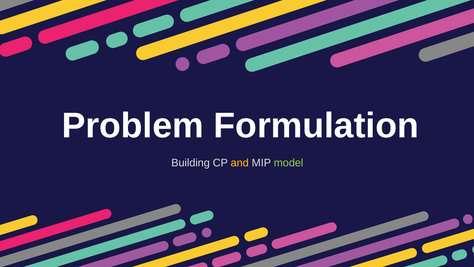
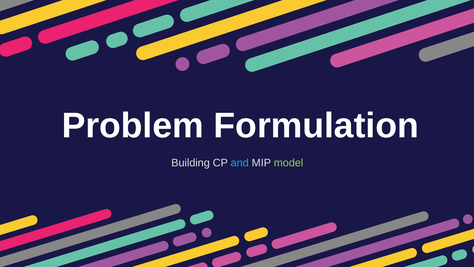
and colour: yellow -> light blue (240, 163)
